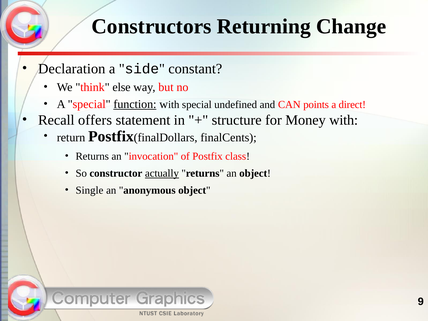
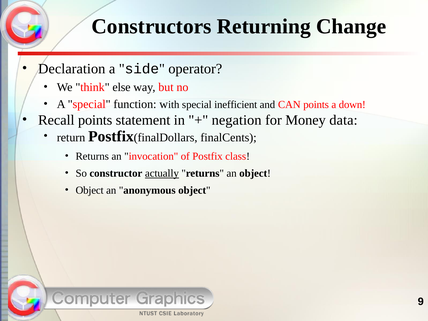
constant: constant -> operator (195, 69)
function underline: present -> none (135, 104)
undefined: undefined -> inefficient (236, 105)
direct: direct -> down (352, 105)
Recall offers: offers -> points (95, 120)
structure: structure -> negation (237, 120)
Money with: with -> data (343, 120)
Single: Single -> Object (90, 190)
